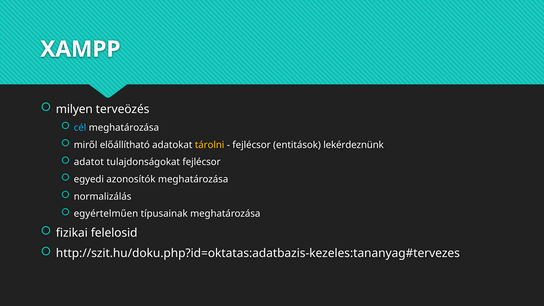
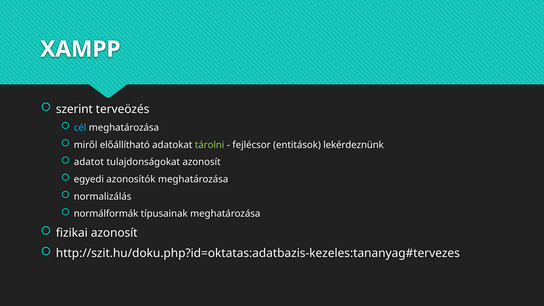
milyen: milyen -> szerint (74, 109)
tárolni colour: yellow -> light green (210, 145)
tulajdonságokat fejlécsor: fejlécsor -> azonosít (202, 162)
egyértelműen: egyértelműen -> normálformák (106, 214)
fizikai felelosid: felelosid -> azonosít (114, 233)
